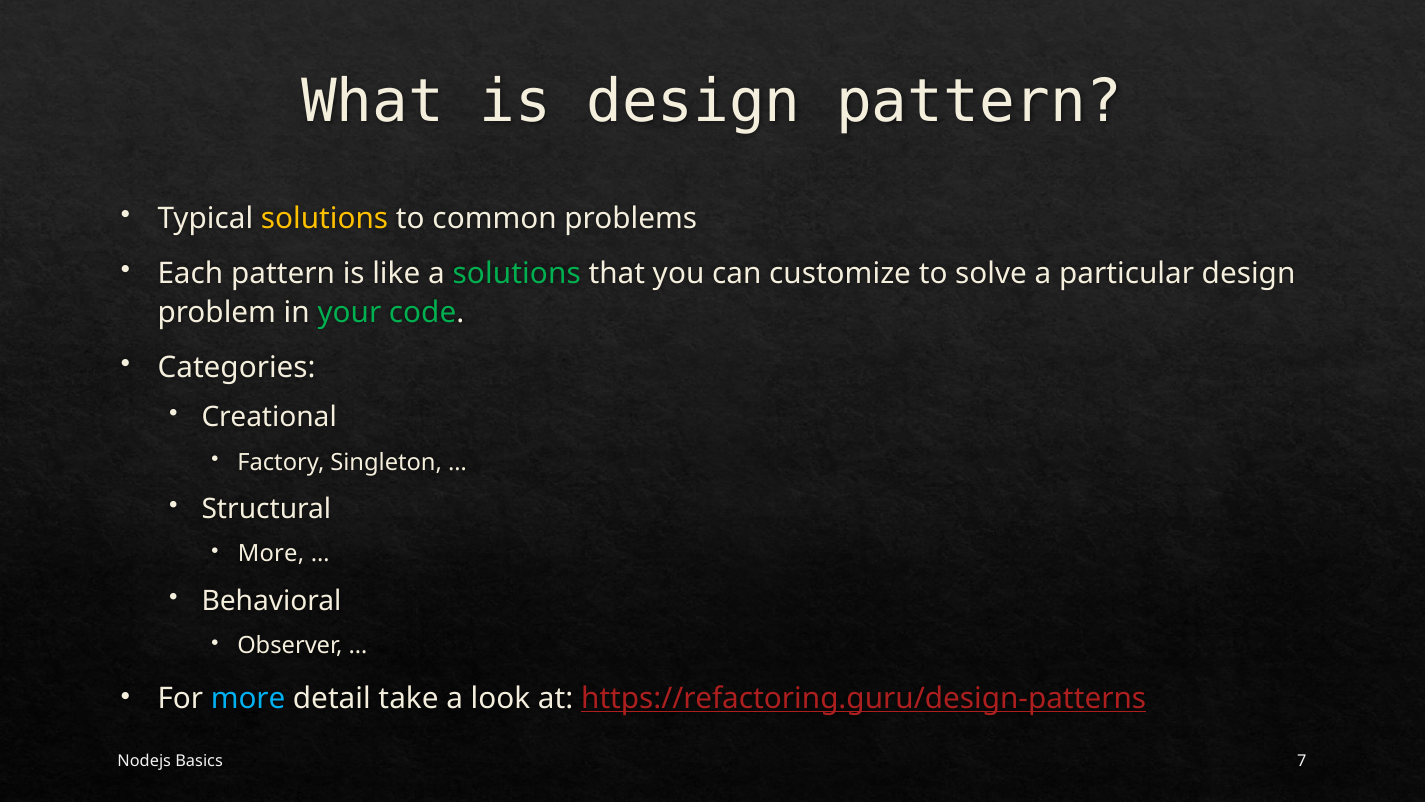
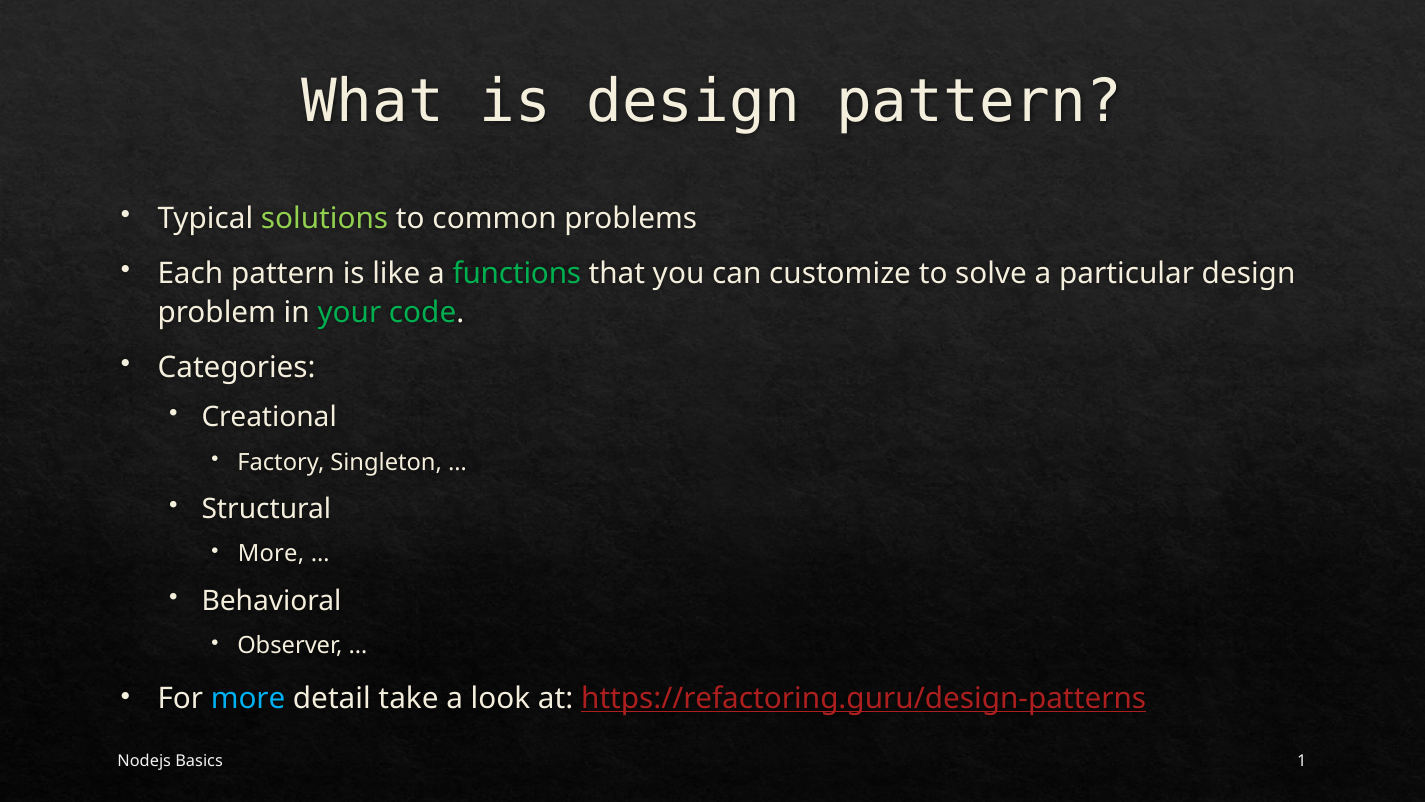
solutions colour: yellow -> light green (325, 218)
a solutions: solutions -> functions (517, 273)
7: 7 -> 1 (1302, 760)
